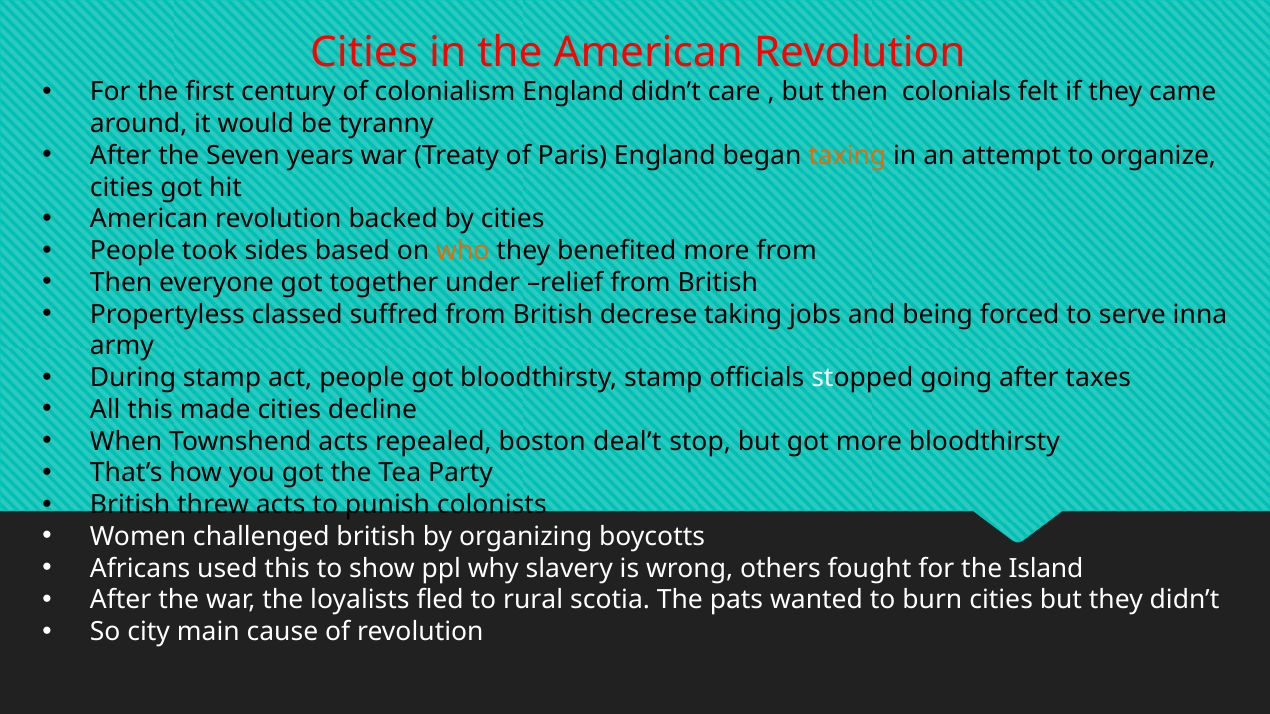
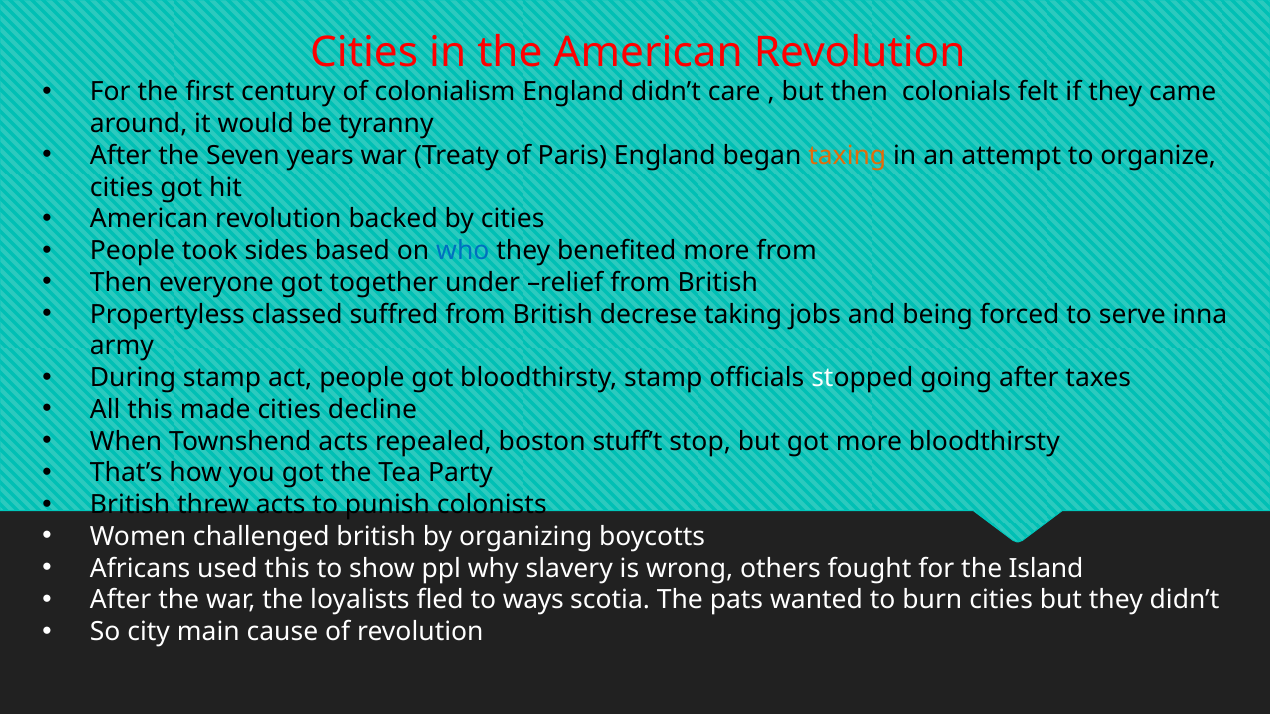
who colour: orange -> blue (463, 251)
deal’t: deal’t -> stuff’t (628, 442)
rural: rural -> ways (533, 600)
